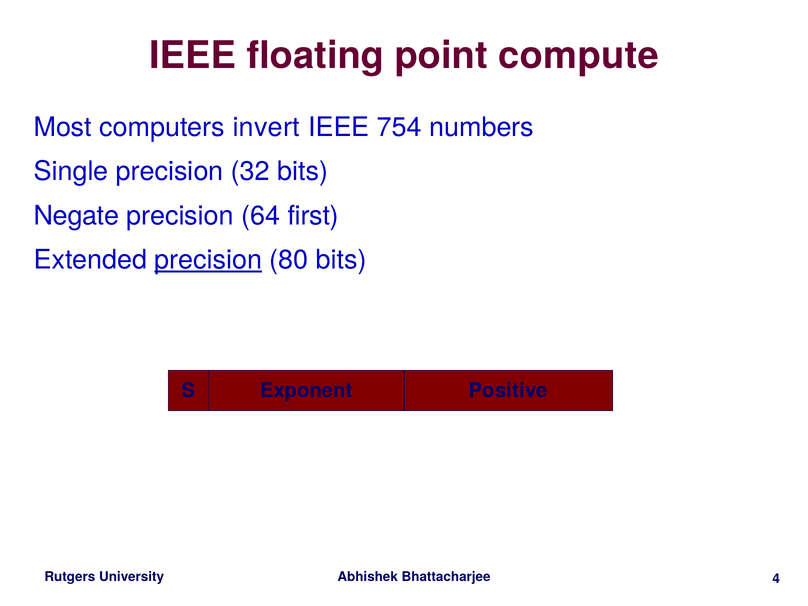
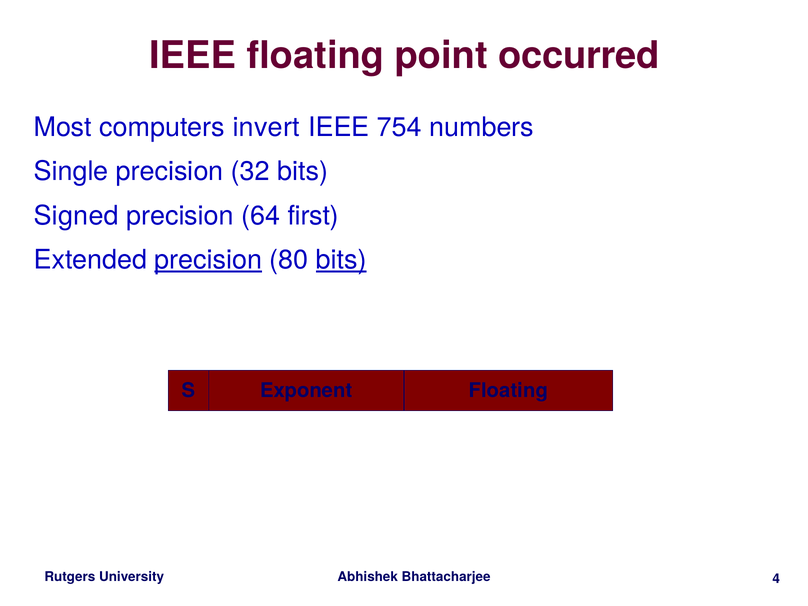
compute: compute -> occurred (579, 56)
Negate: Negate -> Signed (76, 216)
bits underline: none -> present (341, 260)
S Positive: Positive -> Floating (508, 390)
